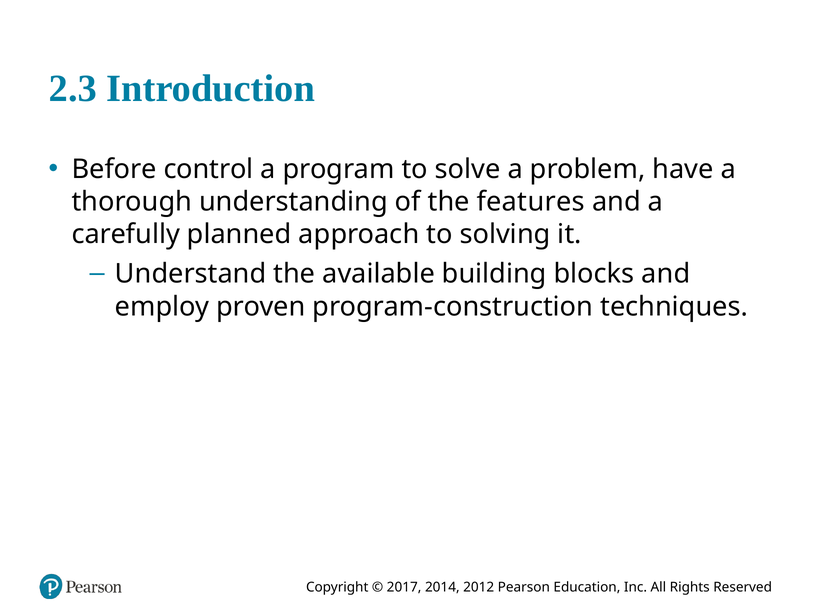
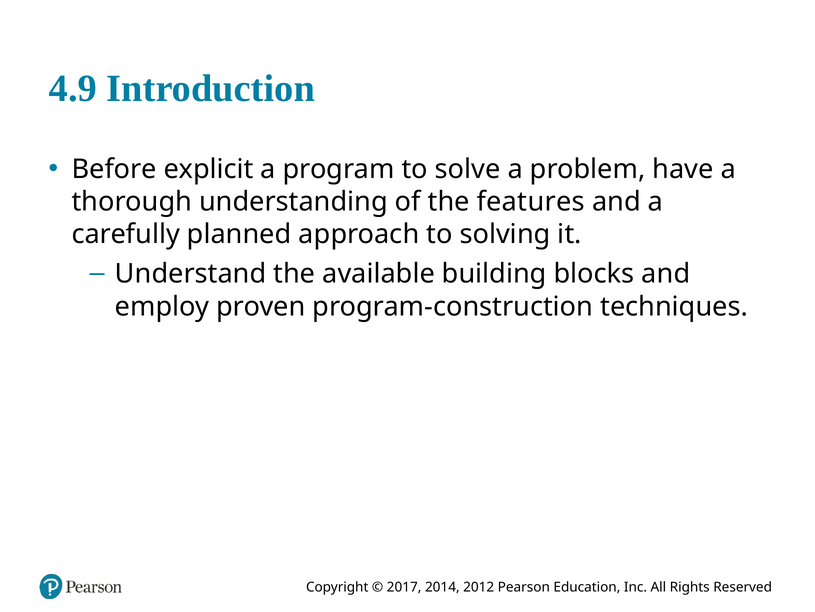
2.3: 2.3 -> 4.9 (73, 88)
control: control -> explicit (208, 169)
